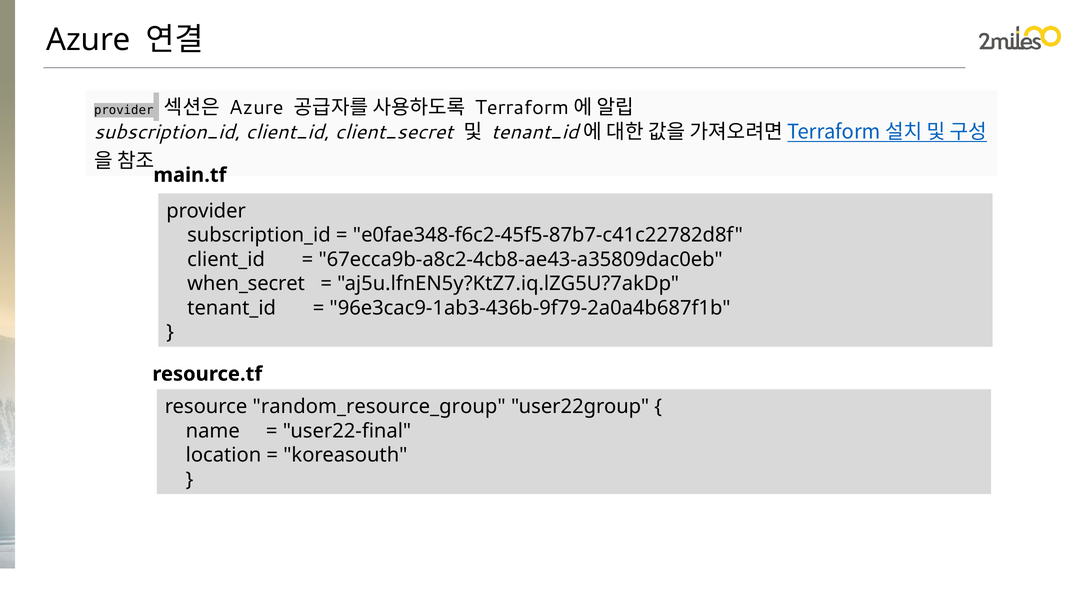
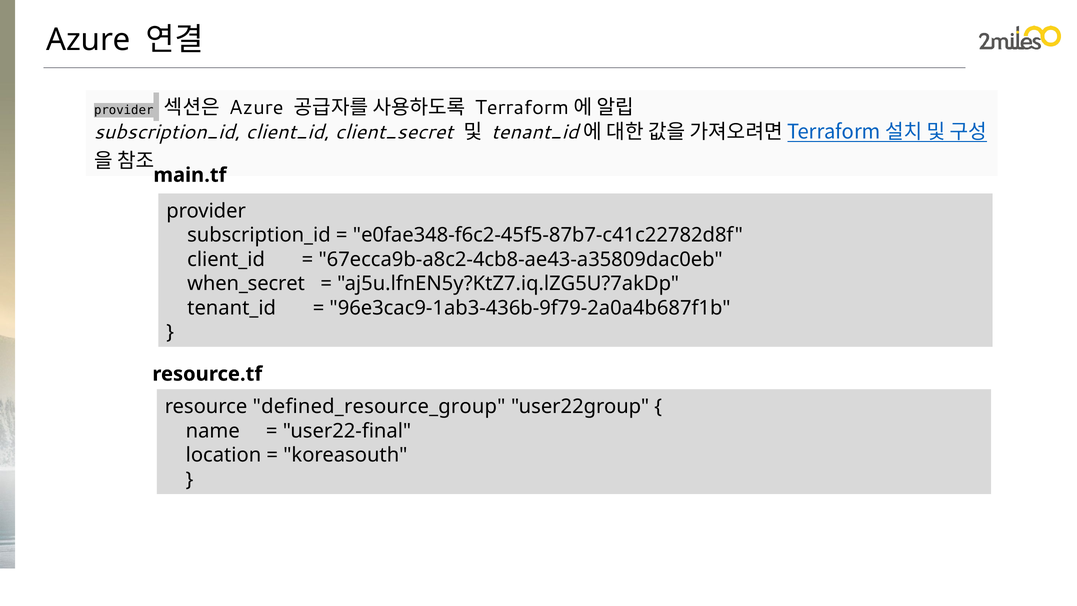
random_resource_group: random_resource_group -> defined_resource_group (379, 407)
